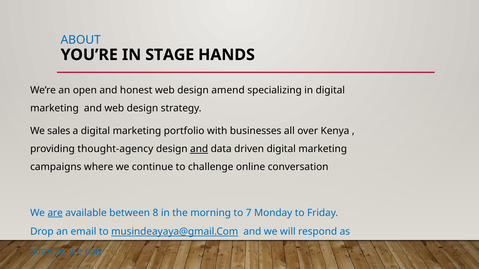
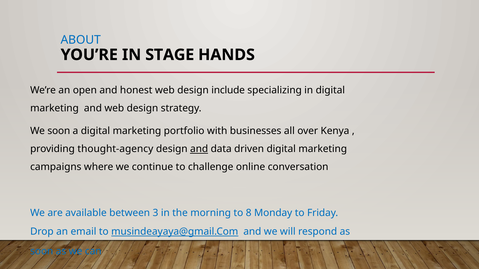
amend: amend -> include (228, 90)
We sales: sales -> soon (59, 131)
are underline: present -> none (55, 213)
8: 8 -> 3 (155, 213)
7: 7 -> 8 (249, 213)
